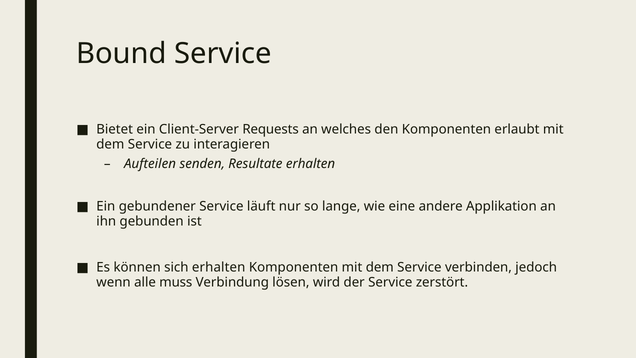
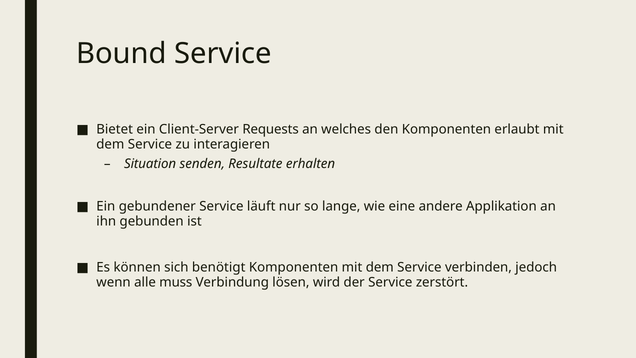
Aufteilen: Aufteilen -> Situation (150, 164)
sich erhalten: erhalten -> benötigt (219, 267)
